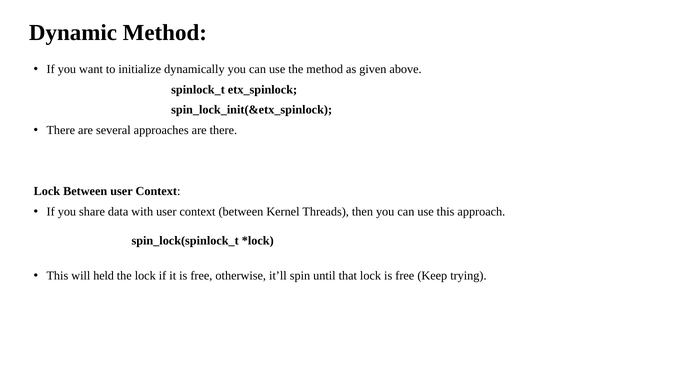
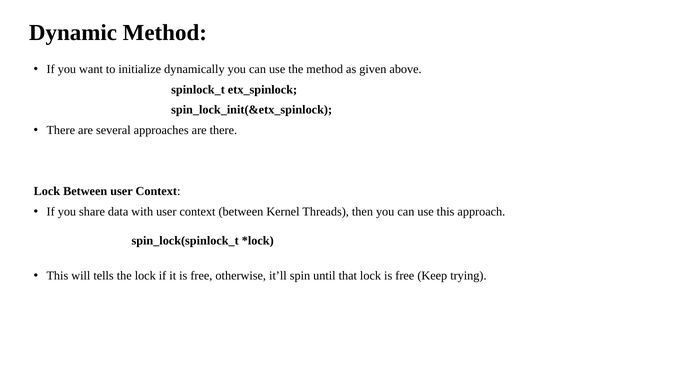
held: held -> tells (104, 276)
